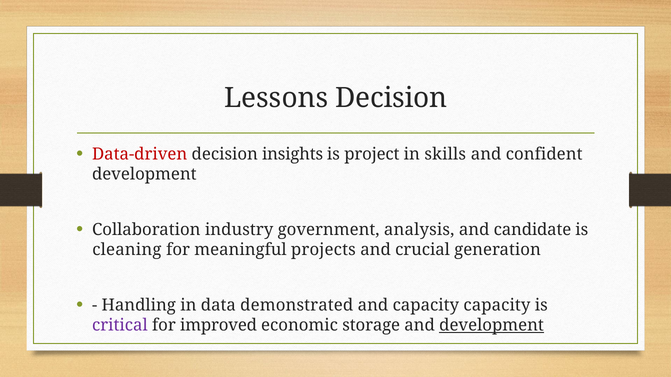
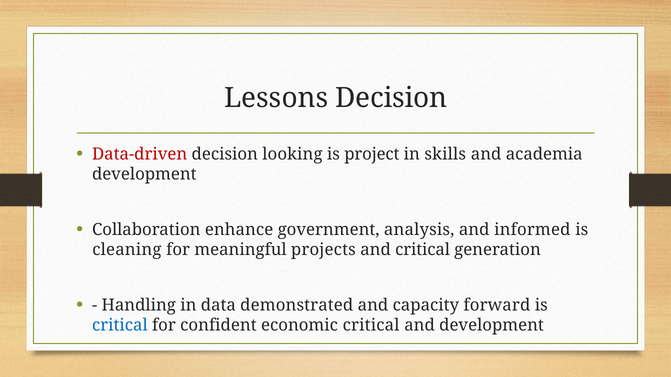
insights: insights -> looking (292, 154)
confident: confident -> academia (544, 154)
industry: industry -> enhance (239, 230)
candidate: candidate -> informed (532, 230)
and crucial: crucial -> critical (423, 250)
capacity capacity: capacity -> forward (497, 305)
critical colour: purple -> blue (120, 326)
improved: improved -> confident (218, 326)
economic storage: storage -> critical (371, 326)
development underline: present -> none (492, 326)
